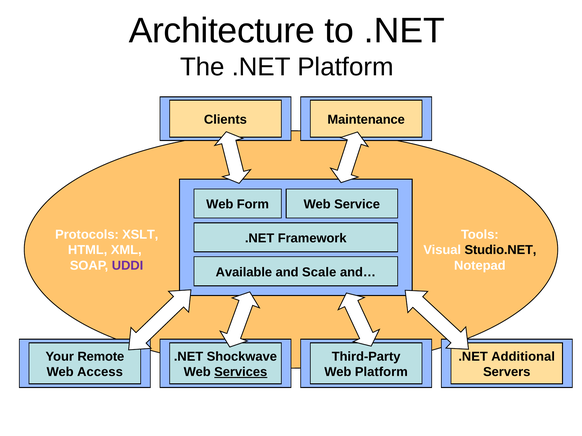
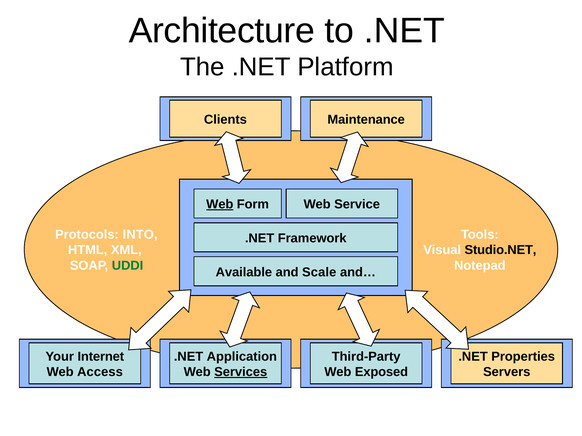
Web underline: none -> present (220, 205)
XSLT: XSLT -> INTO (140, 235)
UDDI colour: purple -> green (128, 266)
Remote: Remote -> Internet (101, 357)
Shockwave: Shockwave -> Application (242, 357)
Additional: Additional -> Properties (523, 357)
Web Platform: Platform -> Exposed (381, 372)
